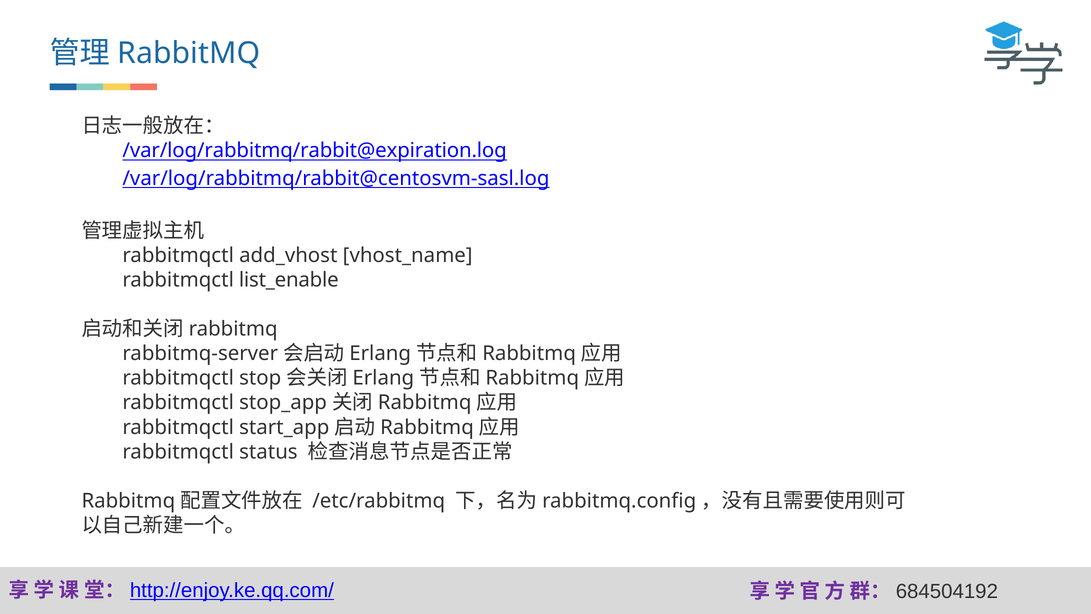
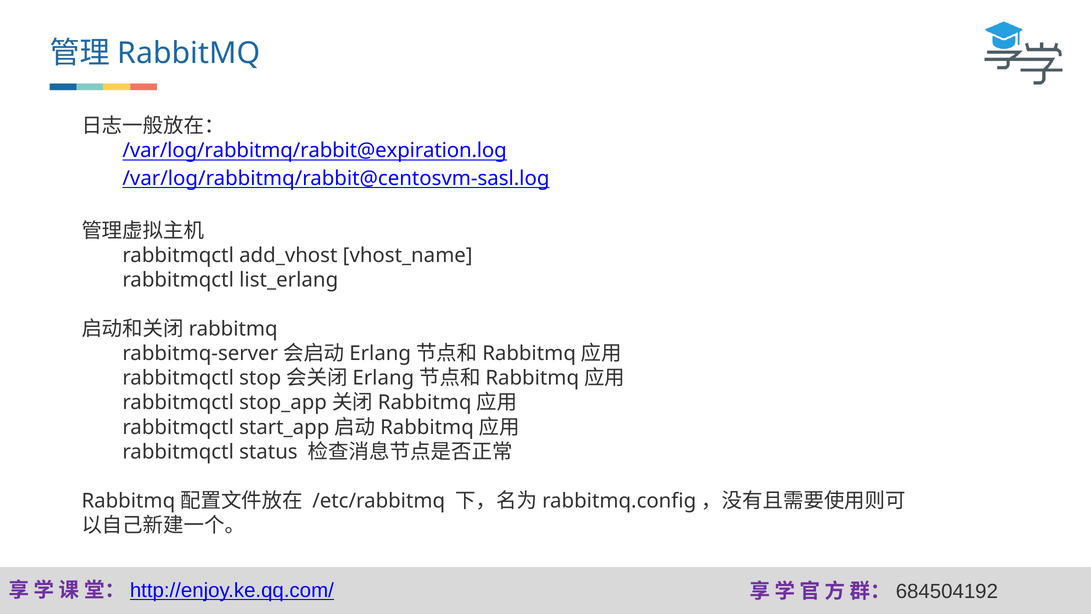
list_enable: list_enable -> list_erlang (289, 280)
